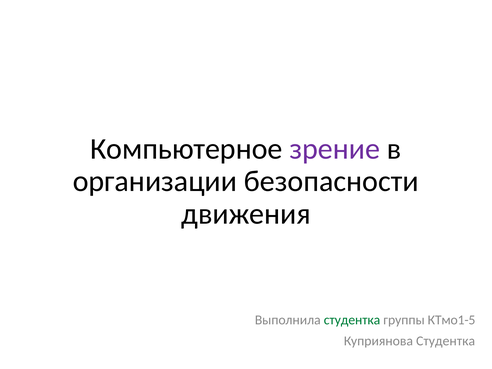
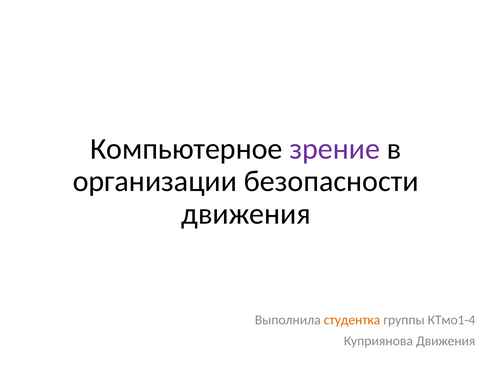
студентка colour: green -> orange (352, 320)
КТмо1-5: КТмо1-5 -> КТмо1-4 (452, 320)
Куприянова Студентка: Студентка -> Движения (446, 341)
